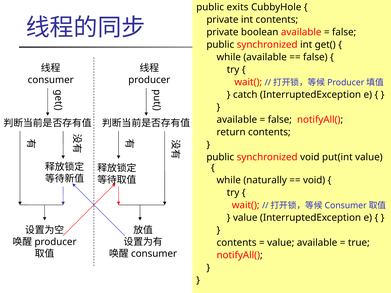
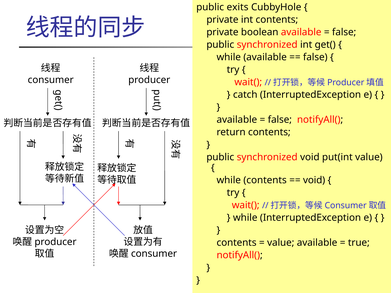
while naturally: naturally -> contents (265, 180)
value: value -> while (245, 218)
